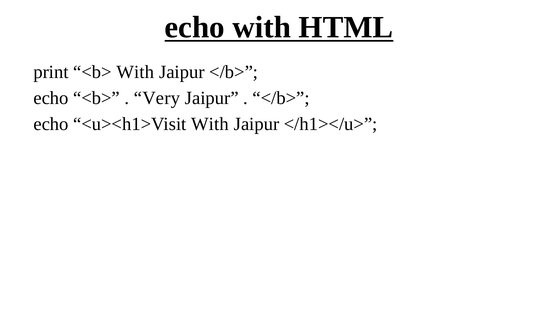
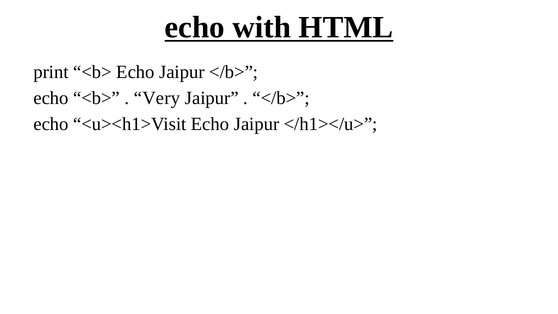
<b> With: With -> Echo (135, 72)
<u><h1>Visit With: With -> Echo (210, 124)
